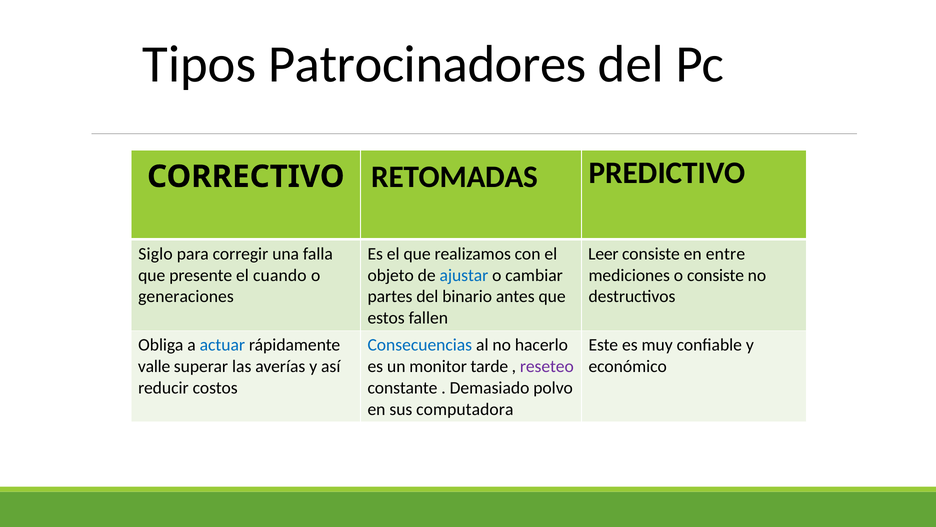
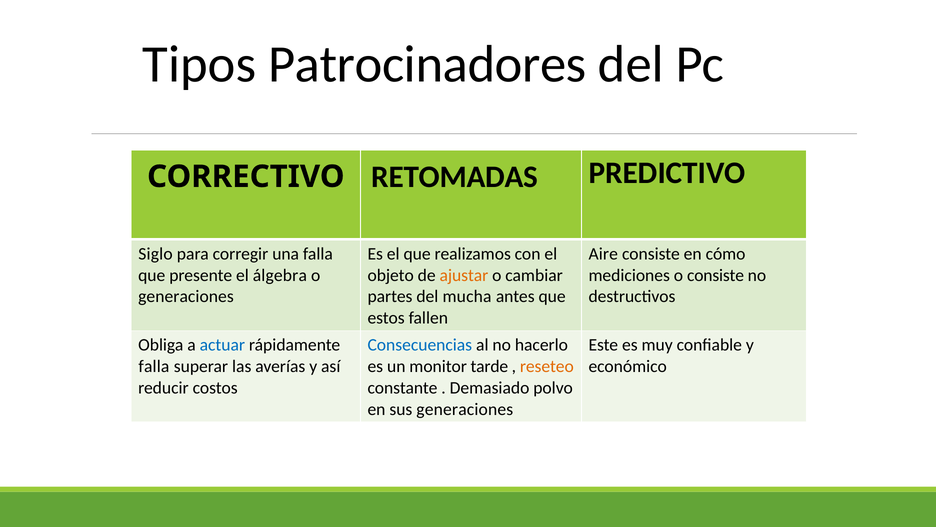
Leer: Leer -> Aire (603, 254)
entre: entre -> cómo (726, 254)
cuando: cuando -> álgebra (280, 275)
ajustar colour: blue -> orange (464, 275)
binario: binario -> mucha (467, 296)
valle: valle -> falla (154, 366)
reseteo colour: purple -> orange (547, 366)
sus computadora: computadora -> generaciones (465, 409)
